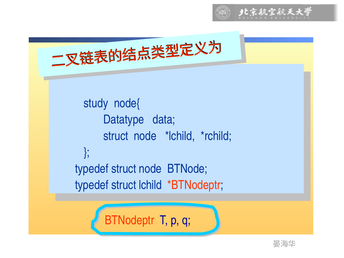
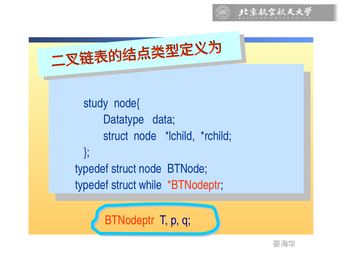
lchild: lchild -> while (150, 185)
